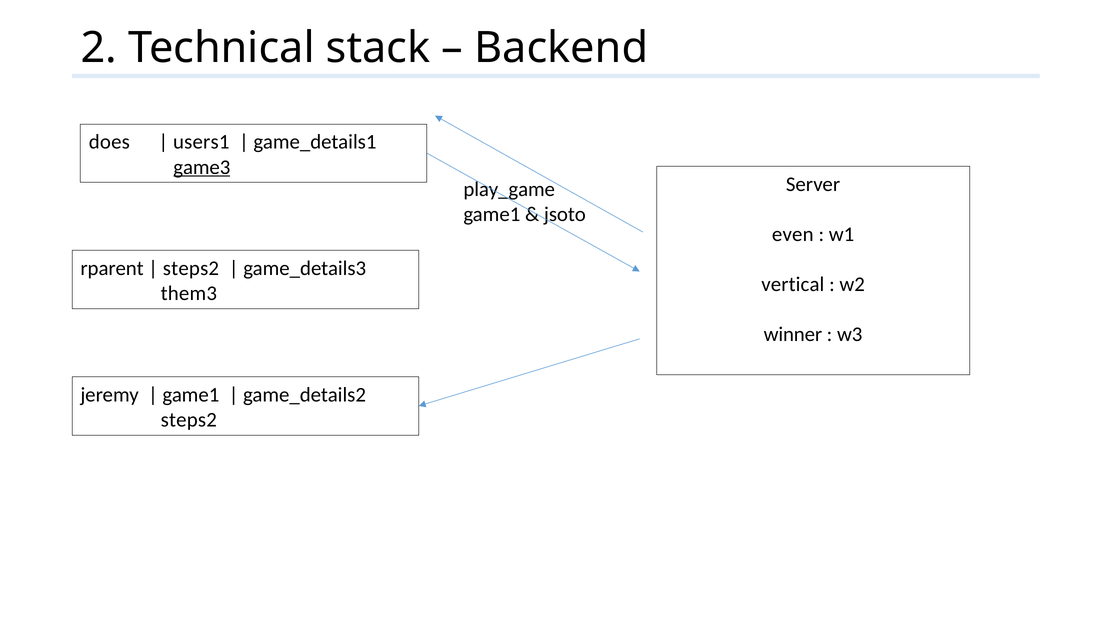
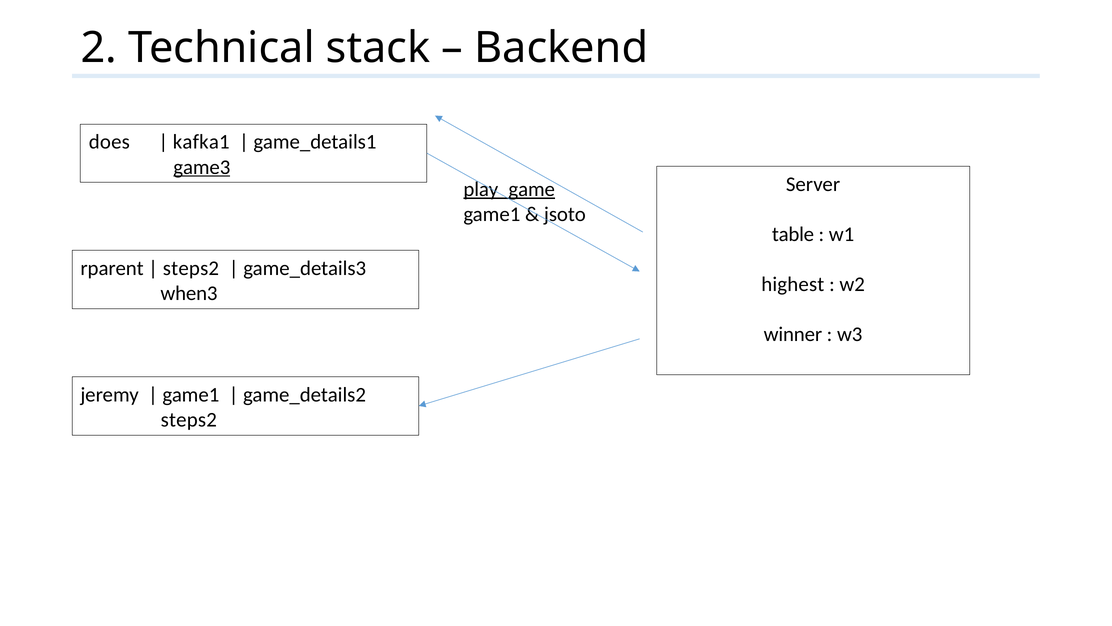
users1: users1 -> kafka1 (201, 142)
play_game underline: none -> present (509, 189)
even: even -> table (793, 234)
vertical: vertical -> highest (793, 284)
them3: them3 -> when3 (189, 293)
